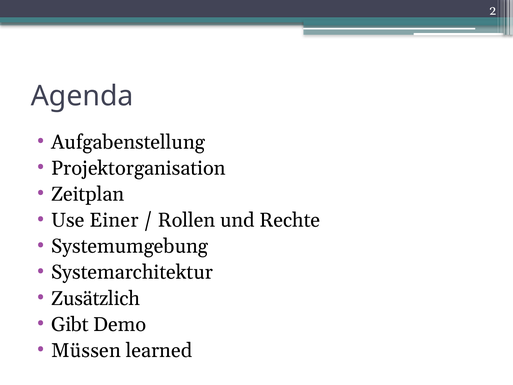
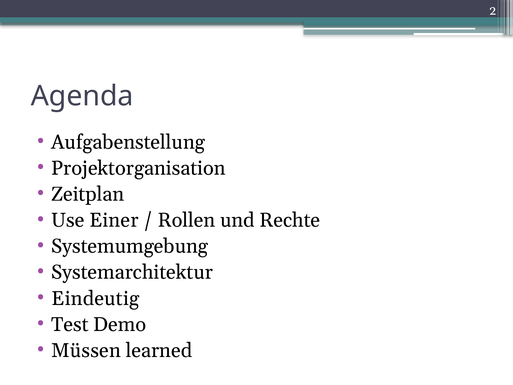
Zusätzlich: Zusätzlich -> Eindeutig (95, 298)
Gibt: Gibt -> Test (70, 324)
